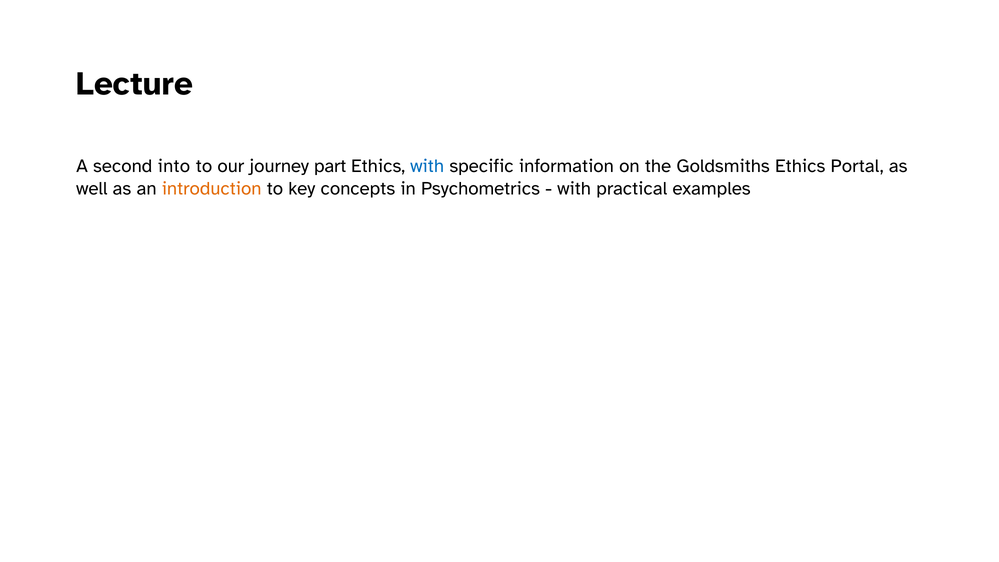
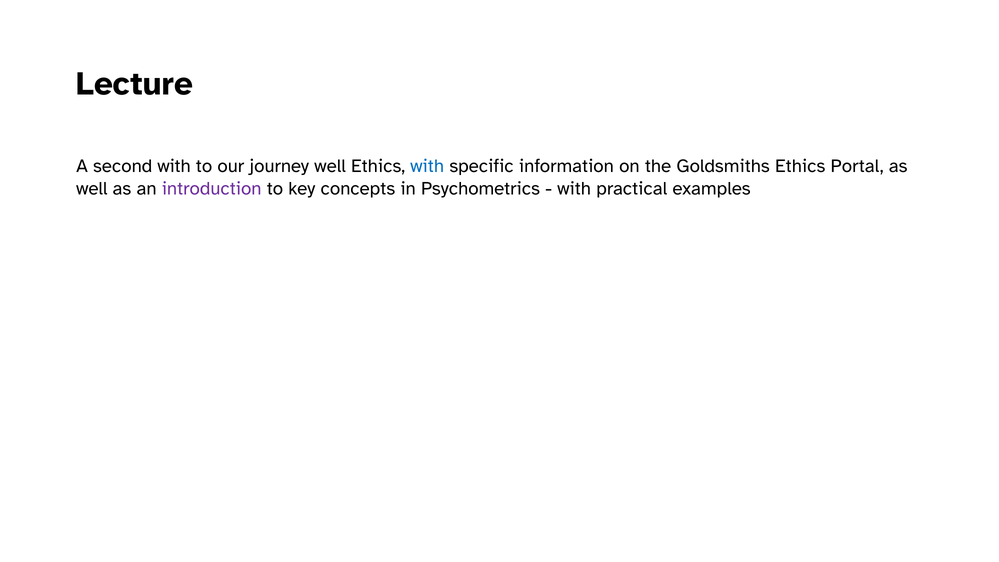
second into: into -> with (174, 166)
journey part: part -> well (330, 166)
introduction colour: orange -> purple (212, 188)
